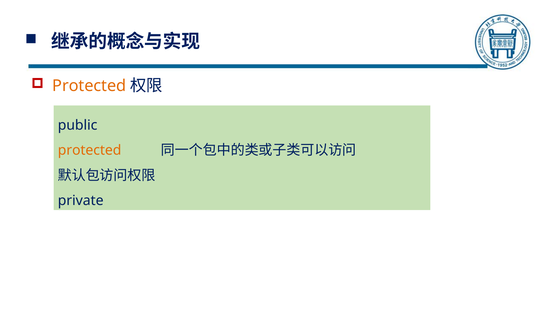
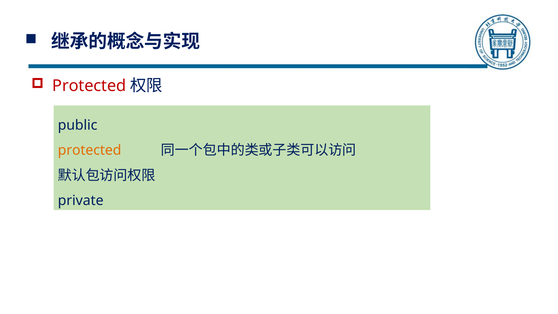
Protected colour: orange -> red (89, 86)
